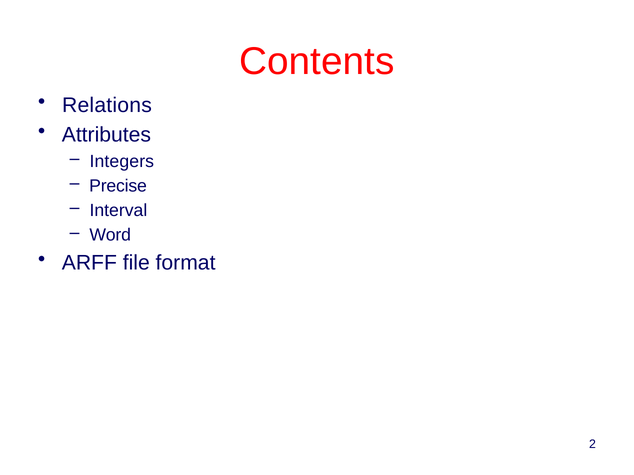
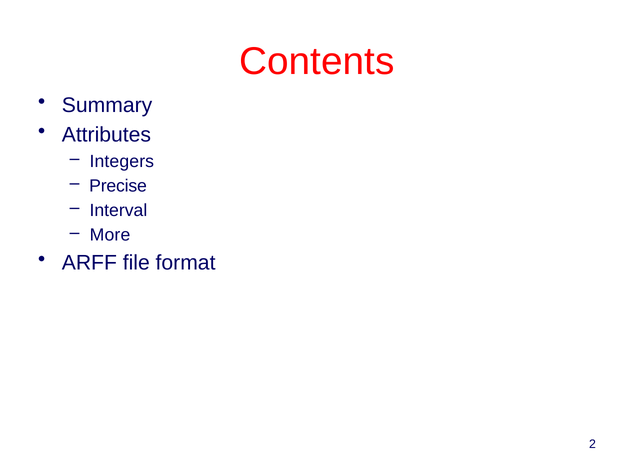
Relations: Relations -> Summary (107, 105)
Word: Word -> More (110, 235)
